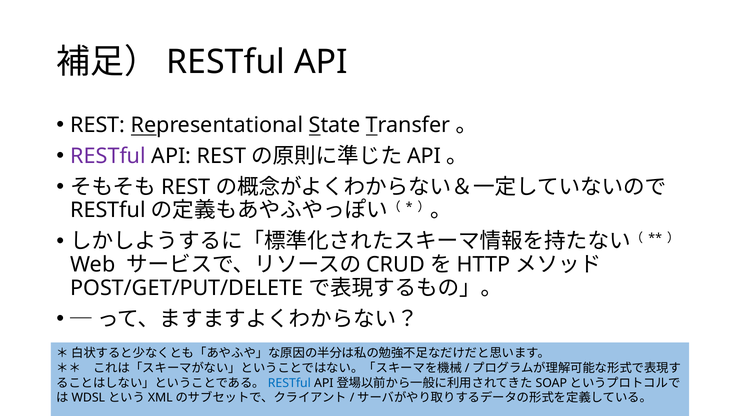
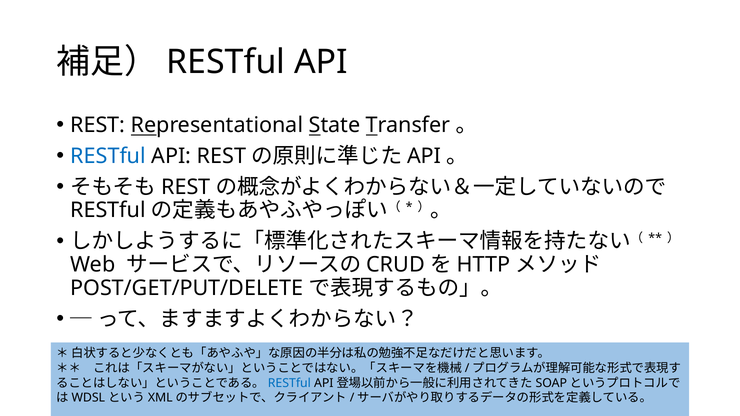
RESTful colour: purple -> blue (108, 156)
